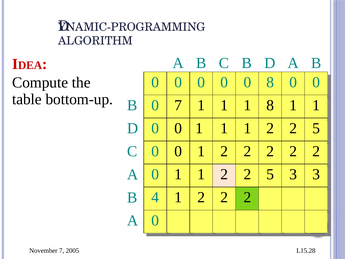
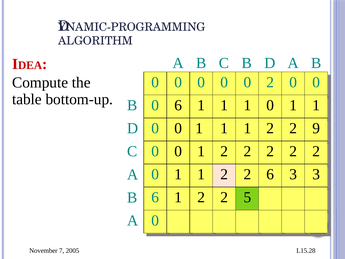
0 8: 8 -> 2 (270, 82)
0 7: 7 -> 6 (178, 105)
1 8: 8 -> 0 (270, 105)
5: 5 -> 9 (316, 128)
5: 5 -> 6 (270, 174)
B 4: 4 -> 6 (155, 197)
2: 2 -> 5 (248, 197)
